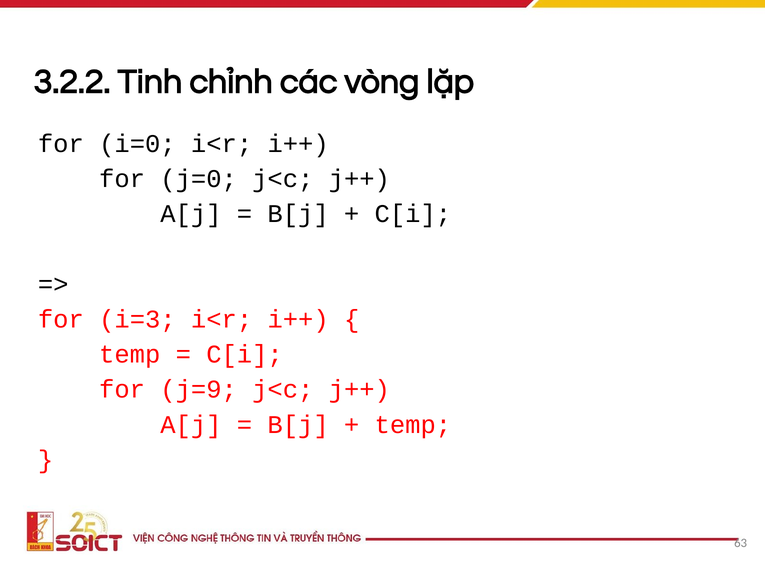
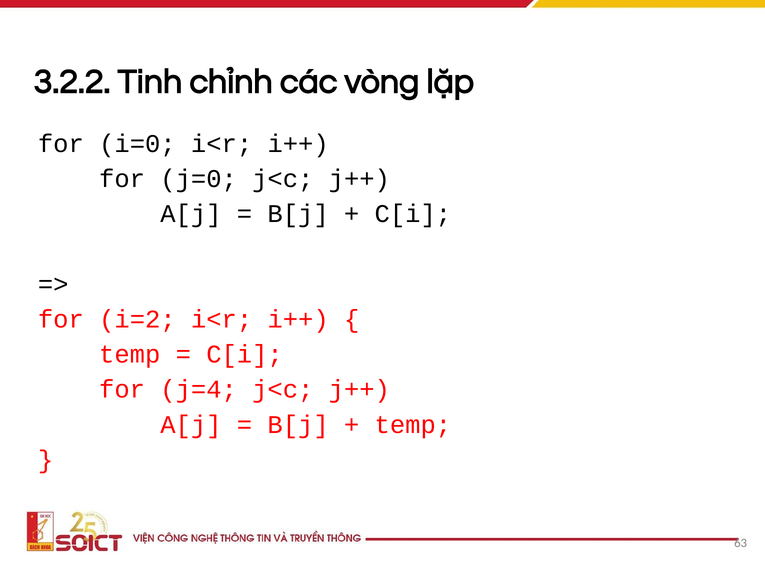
i=3: i=3 -> i=2 (137, 319)
j=9: j=9 -> j=4 (199, 389)
